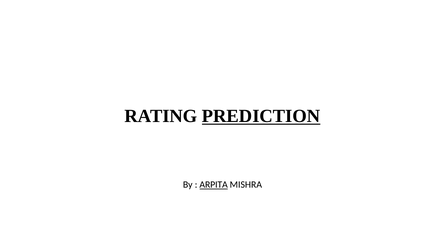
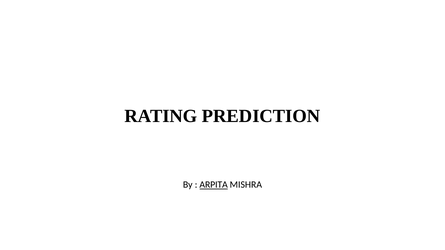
PREDICTION underline: present -> none (261, 116)
